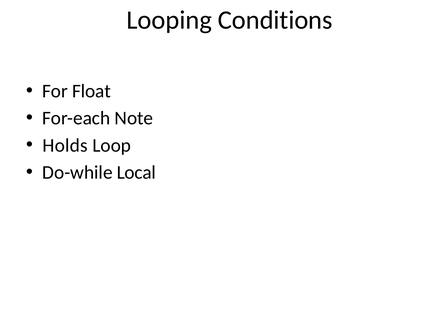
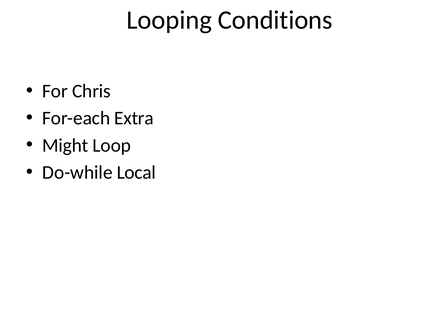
Float: Float -> Chris (91, 91)
Note: Note -> Extra (134, 118)
Holds: Holds -> Might (65, 145)
